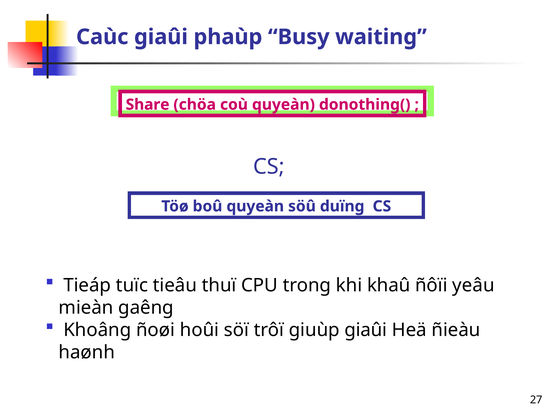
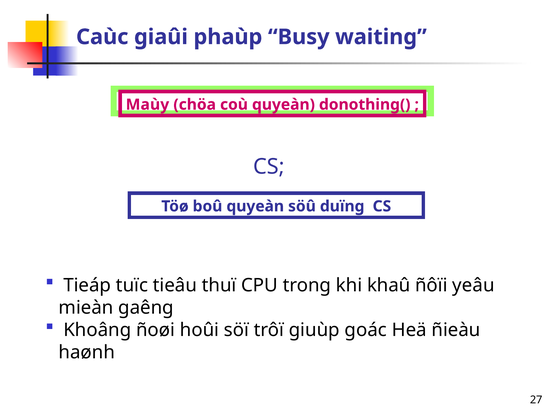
Share: Share -> Maùy (147, 105)
giuùp giaûi: giaûi -> goác (366, 330)
